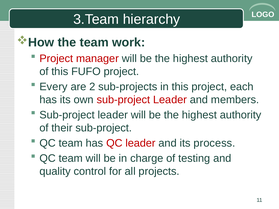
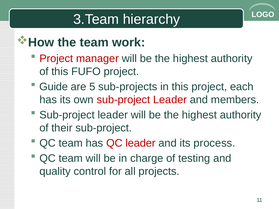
Every: Every -> Guide (54, 87)
2: 2 -> 5 (92, 87)
